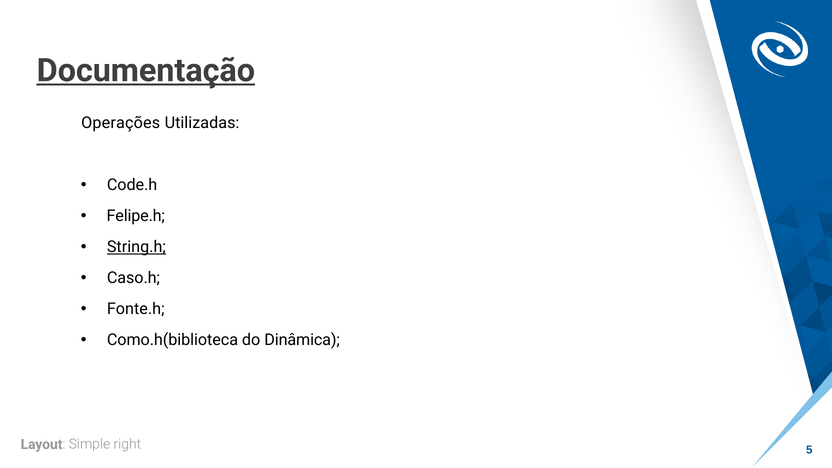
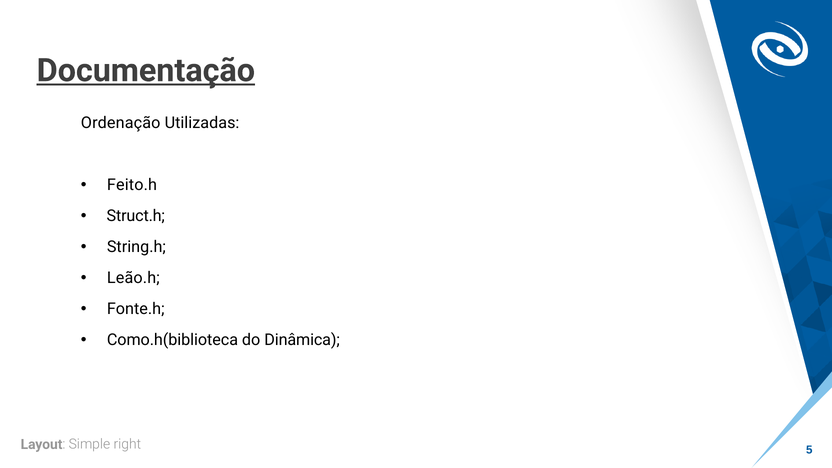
Operações: Operações -> Ordenação (121, 123)
Code.h: Code.h -> Feito.h (132, 185)
Felipe.h: Felipe.h -> Struct.h (136, 216)
String.h underline: present -> none (136, 247)
Caso.h: Caso.h -> Leão.h (133, 278)
